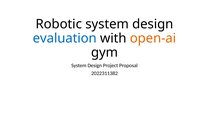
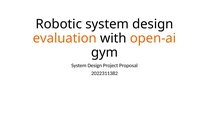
evaluation colour: blue -> orange (65, 38)
